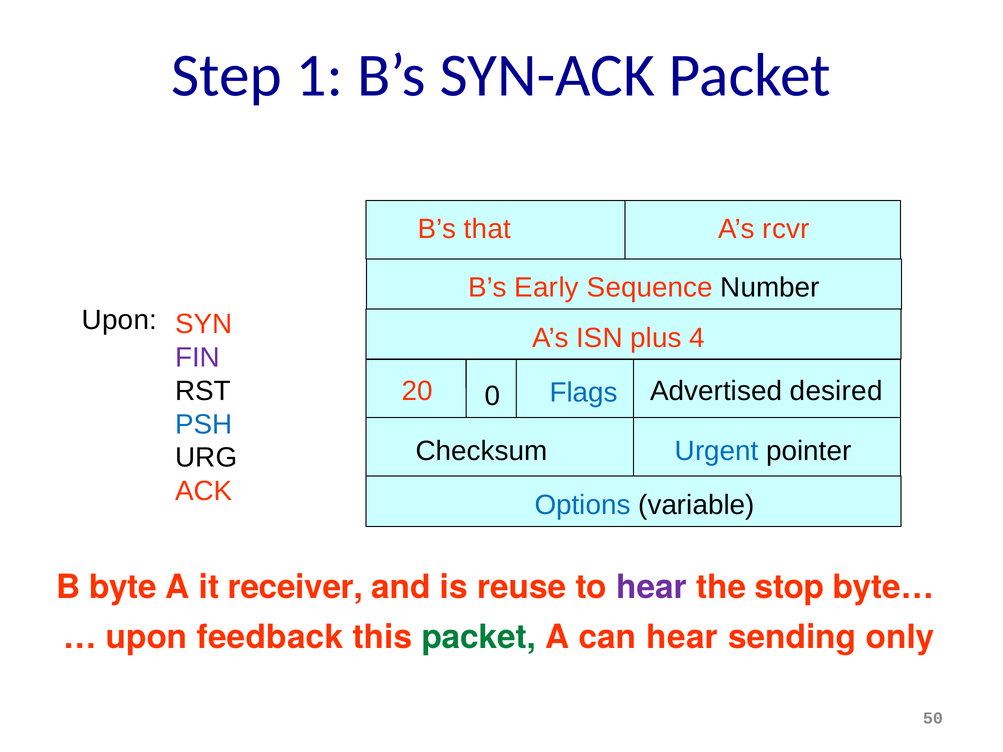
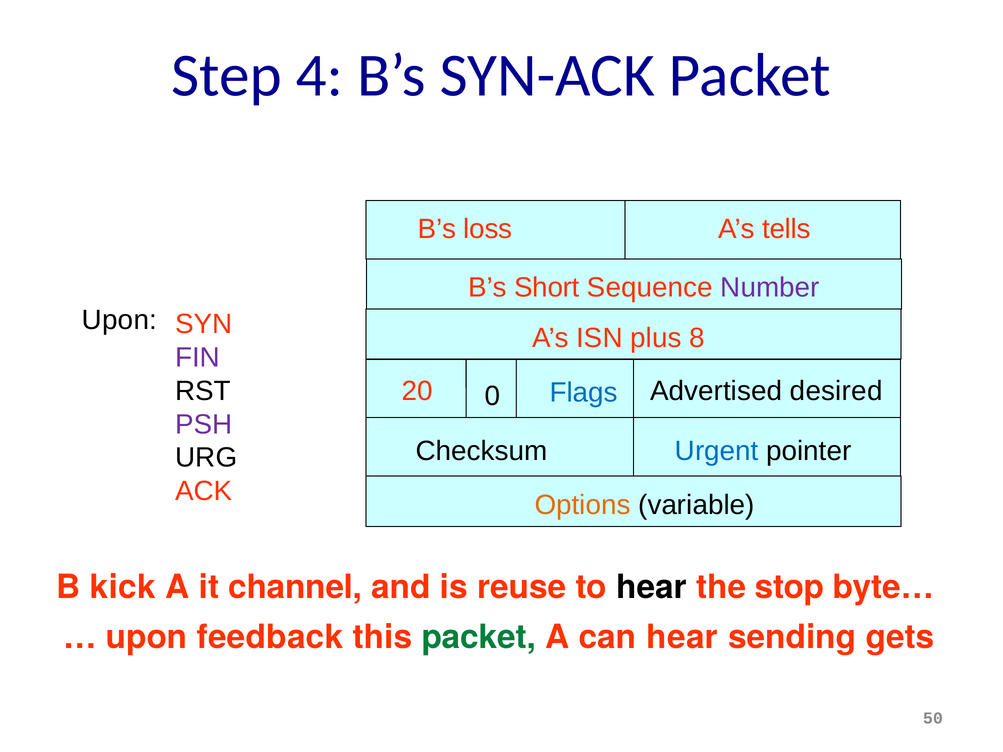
1: 1 -> 4 (319, 75)
that: that -> loss (488, 229)
rcvr: rcvr -> tells (786, 229)
Early: Early -> Short (547, 288)
Number colour: black -> purple (770, 288)
4: 4 -> 8 (697, 338)
PSH colour: blue -> purple (204, 424)
Options colour: blue -> orange (583, 505)
byte: byte -> kick (123, 587)
receiver: receiver -> channel (295, 587)
hear colour: purple -> black (651, 587)
only: only -> gets (900, 637)
